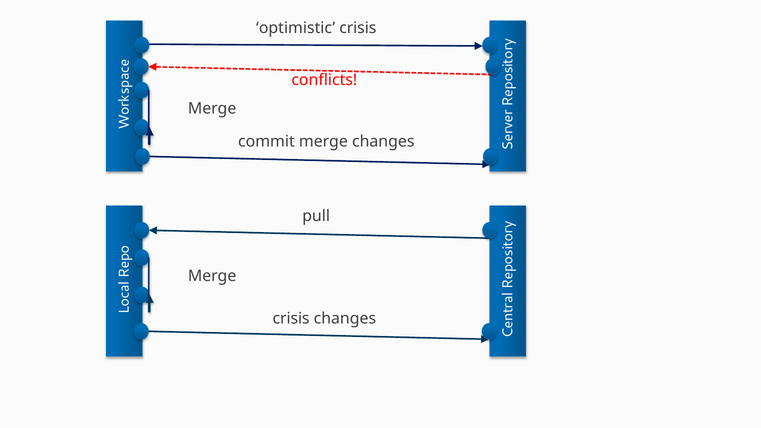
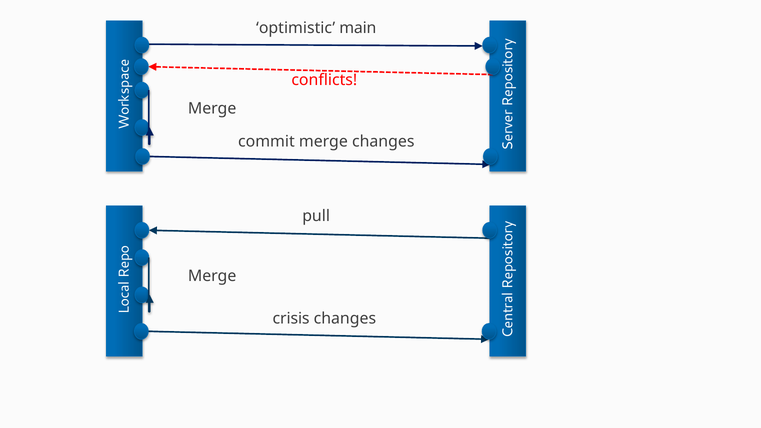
optimistic crisis: crisis -> main (358, 28)
